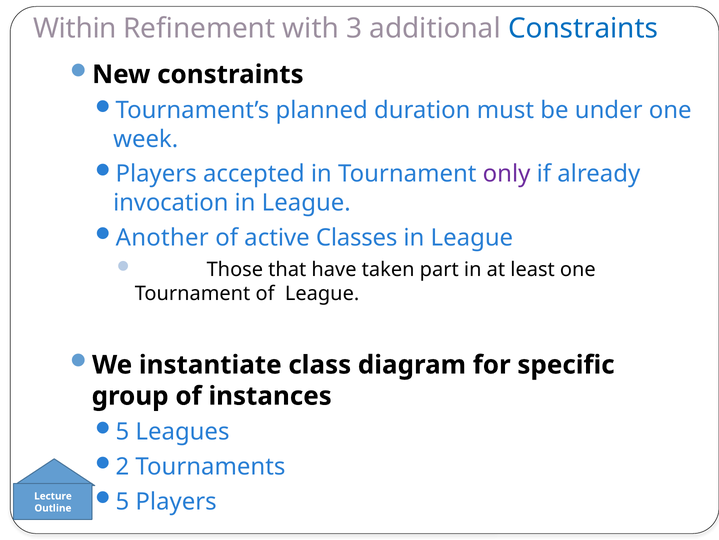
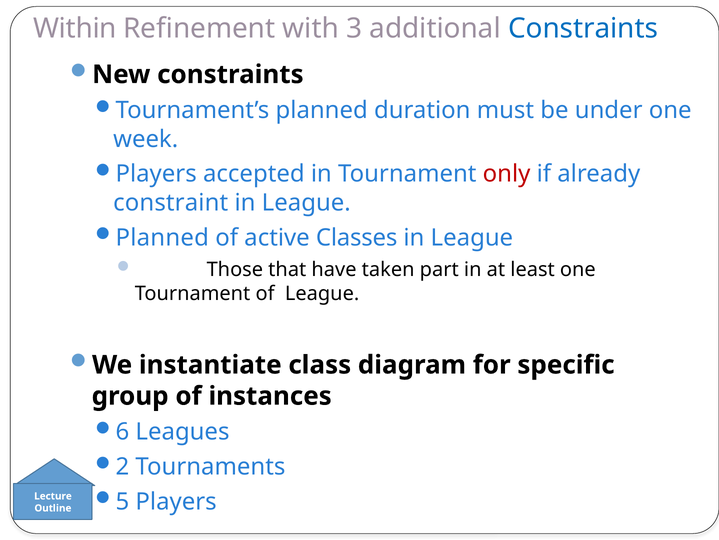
only colour: purple -> red (507, 174)
invocation: invocation -> constraint (171, 203)
Another: Another -> Planned (162, 237)
5: 5 -> 6 (122, 431)
